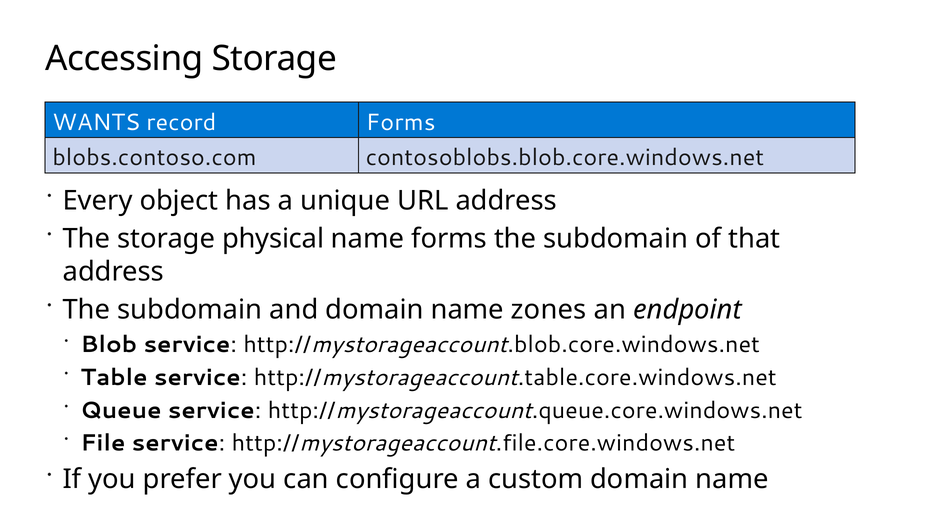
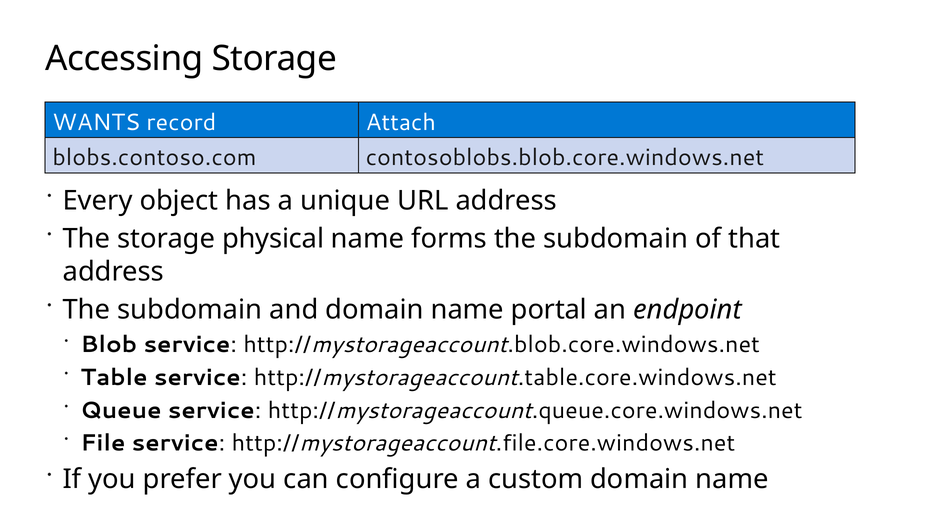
record Forms: Forms -> Attach (401, 122)
zones: zones -> portal (549, 310)
